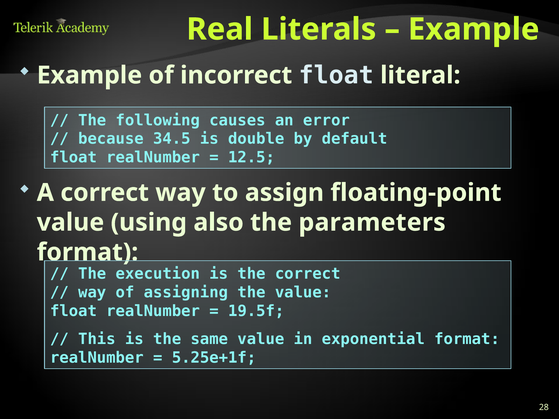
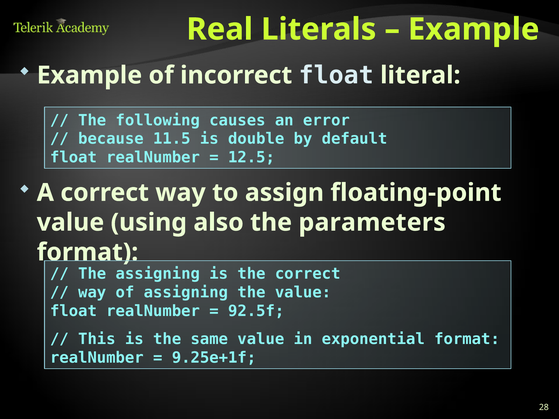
34.5: 34.5 -> 11.5 (172, 139)
execution: execution -> assigning (158, 274)
19.5f: 19.5f -> 92.5f (256, 311)
5.25e+1f: 5.25e+1f -> 9.25e+1f (214, 358)
